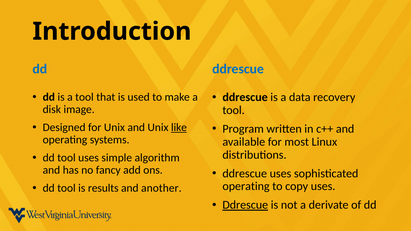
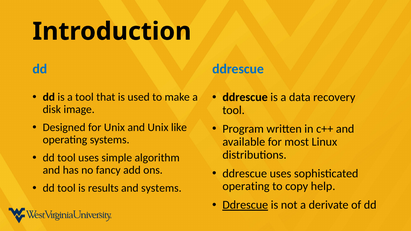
like underline: present -> none (179, 128)
copy uses: uses -> help (323, 187)
and another: another -> systems (161, 188)
